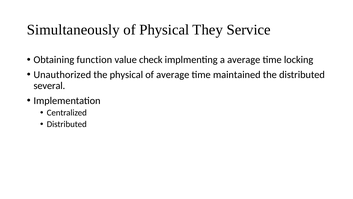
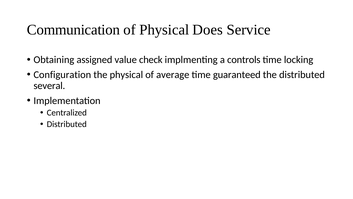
Simultaneously: Simultaneously -> Communication (73, 30)
They: They -> Does (208, 30)
function: function -> assigned (94, 60)
a average: average -> controls (244, 60)
Unauthorized: Unauthorized -> Configuration (62, 74)
maintained: maintained -> guaranteed (237, 74)
